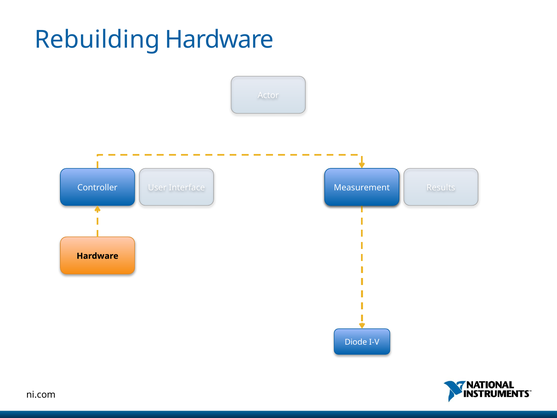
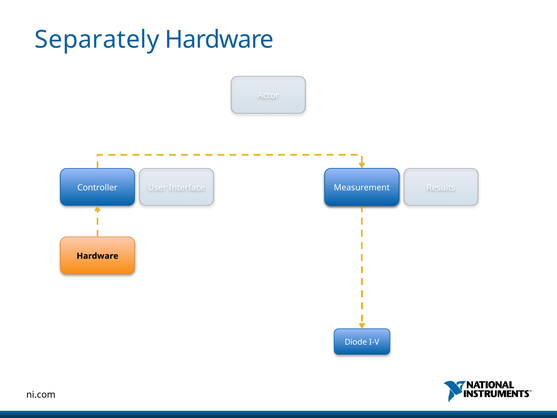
Rebuilding: Rebuilding -> Separately (97, 40)
